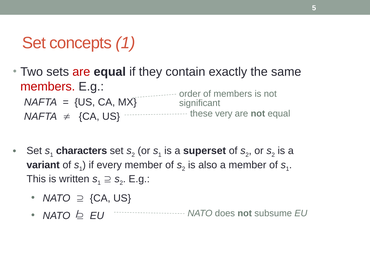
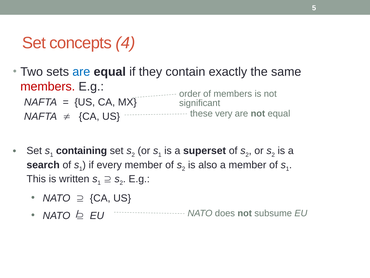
concepts 1: 1 -> 4 (125, 43)
are colour: red -> blue (81, 72)
characters: characters -> containing (82, 151)
variant: variant -> search (43, 165)
